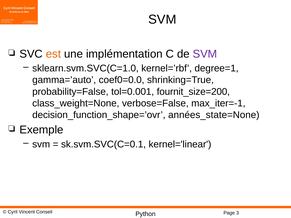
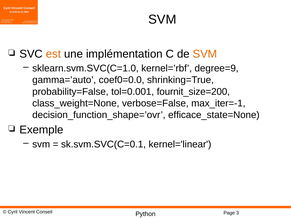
SVM colour: purple -> orange (205, 54)
degree=1: degree=1 -> degree=9 (217, 68)
années_state=None: années_state=None -> efficace_state=None (214, 115)
